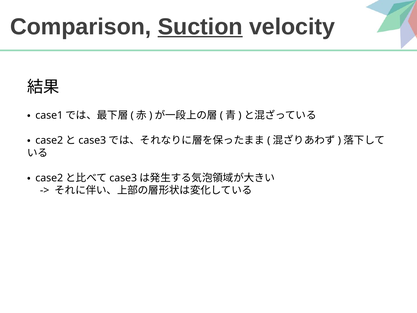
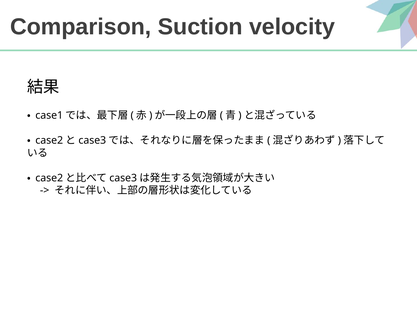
Suction underline: present -> none (200, 27)
